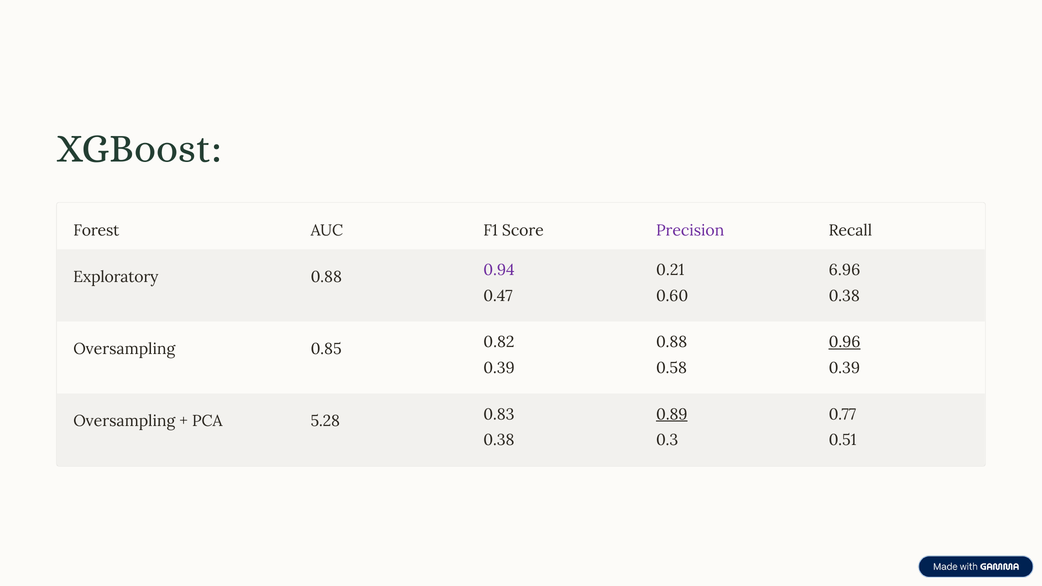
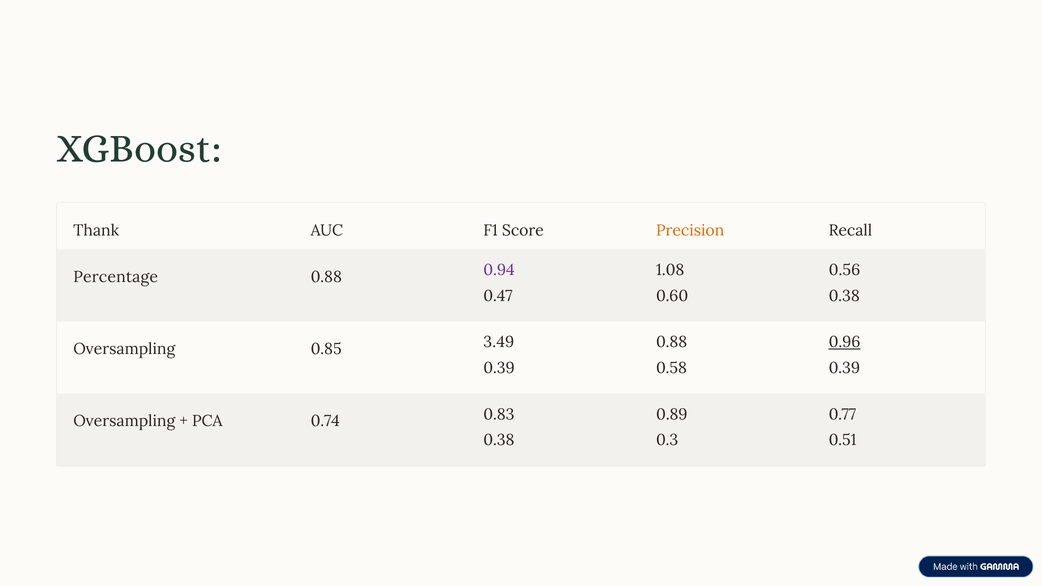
Forest: Forest -> Thank (96, 231)
Precision colour: purple -> orange (690, 231)
0.21: 0.21 -> 1.08 (670, 270)
6.96: 6.96 -> 0.56 (844, 270)
Exploratory: Exploratory -> Percentage (116, 277)
0.82: 0.82 -> 3.49 (499, 342)
0.89 underline: present -> none (672, 415)
5.28: 5.28 -> 0.74 (325, 421)
